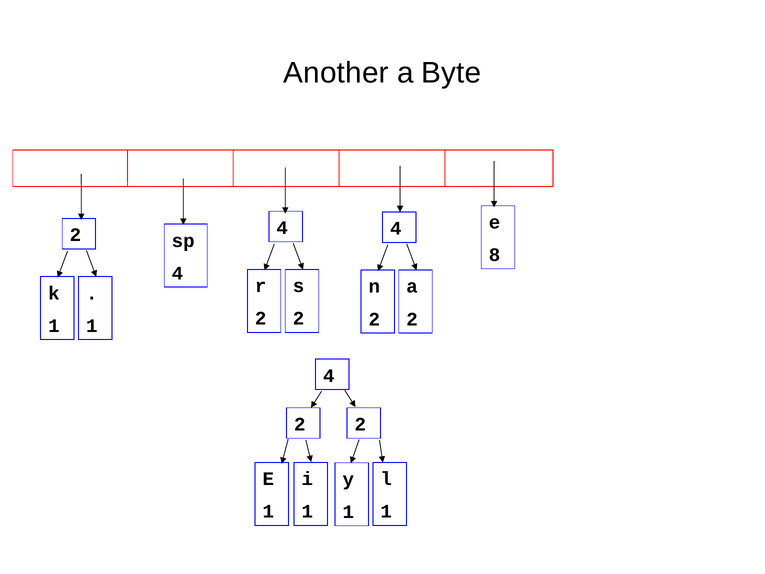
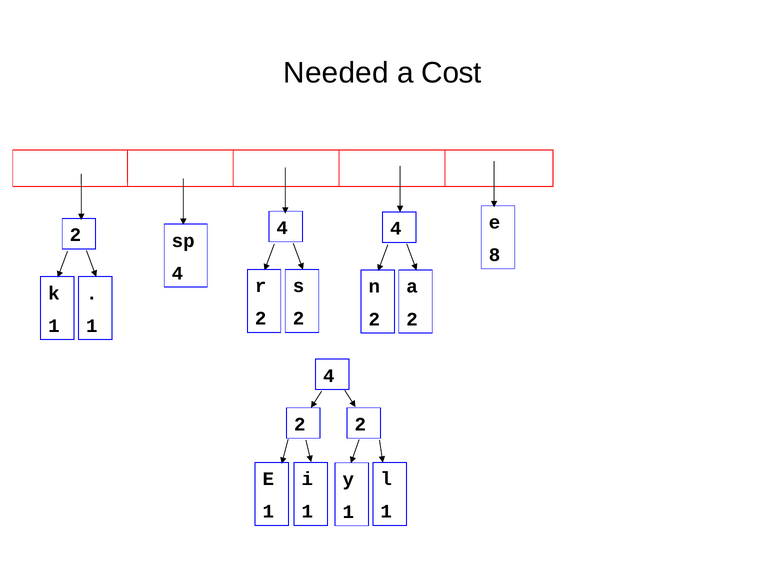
Another: Another -> Needed (336, 73)
Byte: Byte -> Cost (452, 73)
